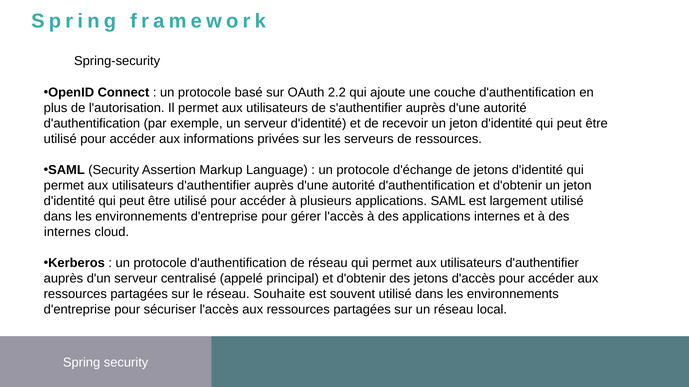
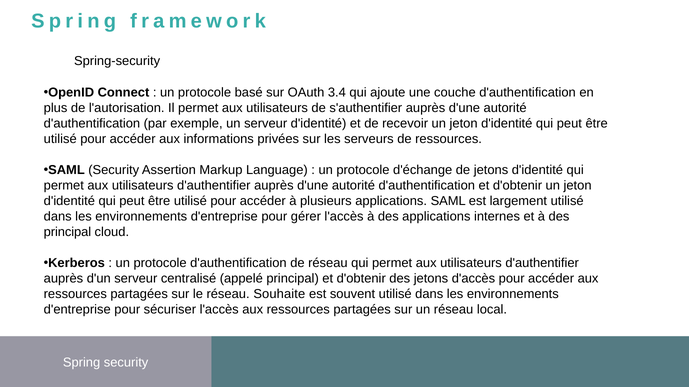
2.2: 2.2 -> 3.4 (337, 93)
internes: internes -> principal (67, 232)
